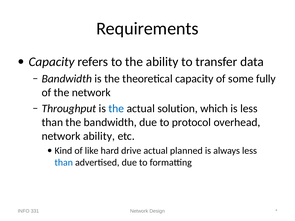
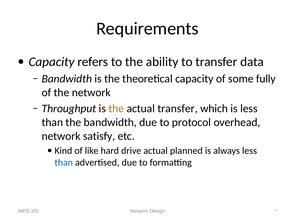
the colour: blue -> orange (116, 109)
actual solution: solution -> transfer (178, 109)
network ability: ability -> satisfy (99, 136)
